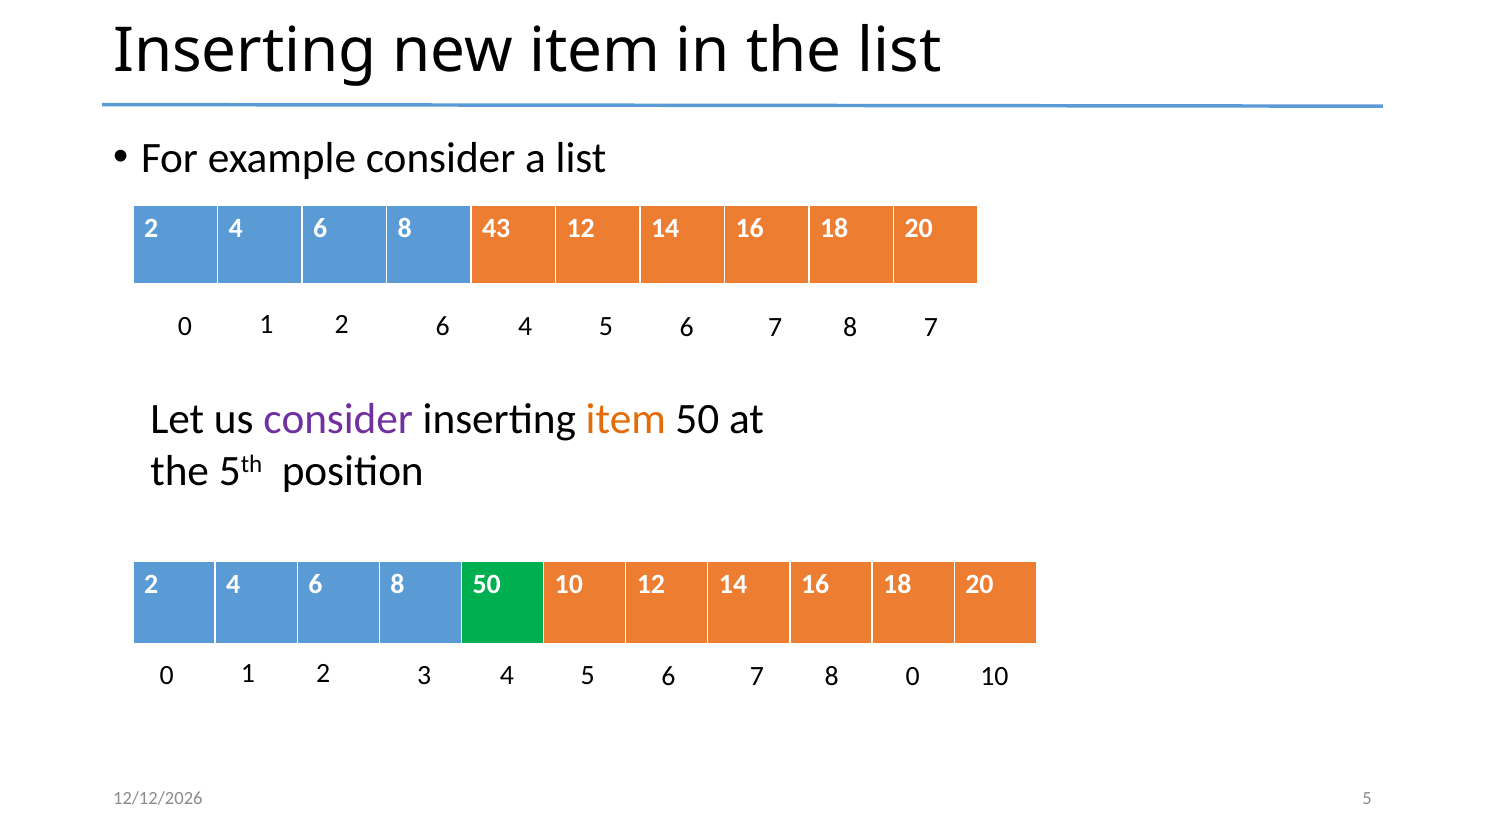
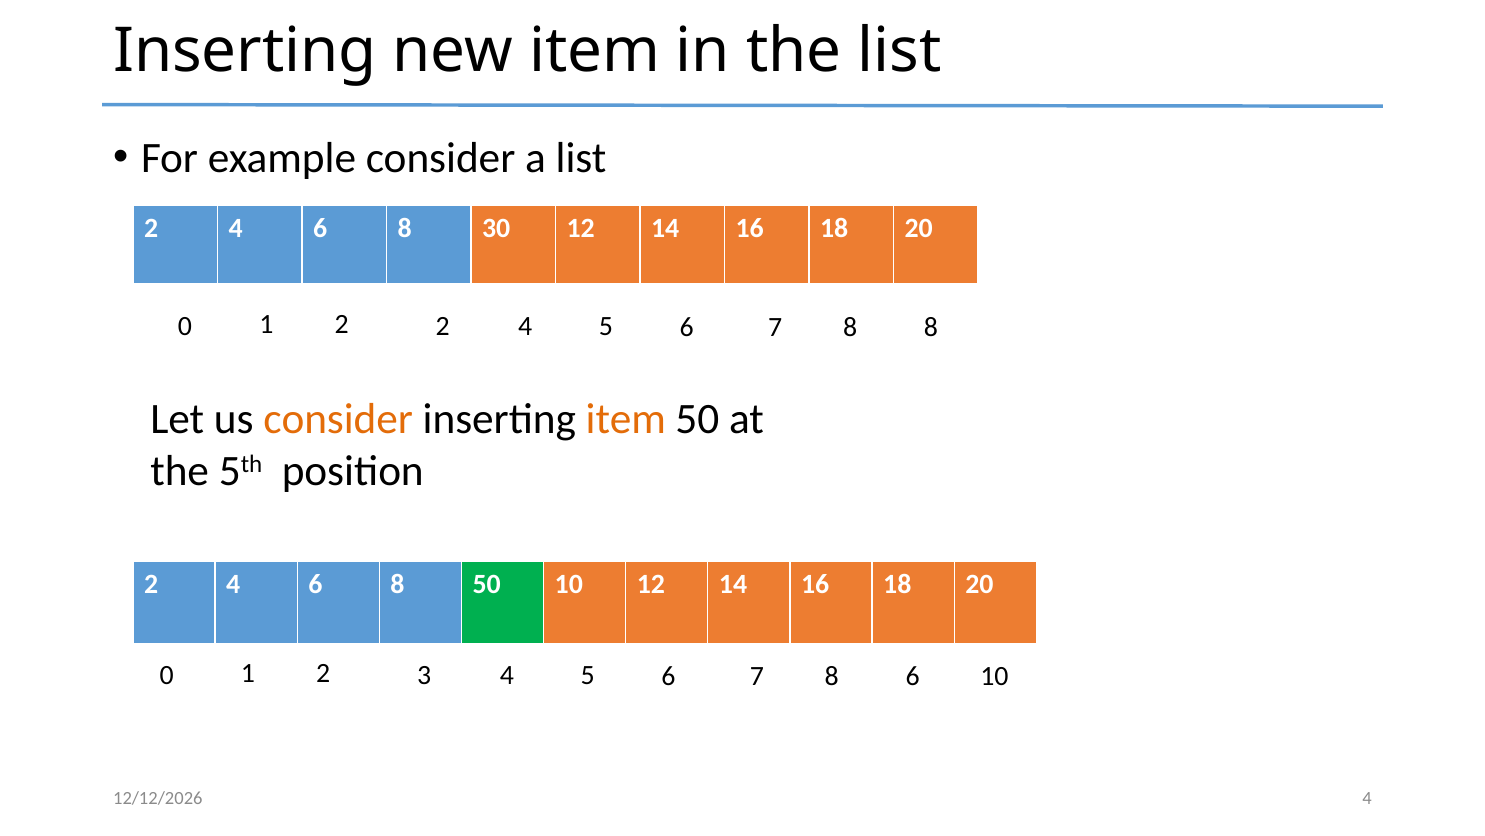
43: 43 -> 30 (496, 229)
2 6: 6 -> 2 (443, 326)
8 7: 7 -> 8 (931, 327)
consider colour: purple -> orange (338, 419)
8 0: 0 -> 6 (913, 676)
5: 5 -> 4 (1367, 798)
